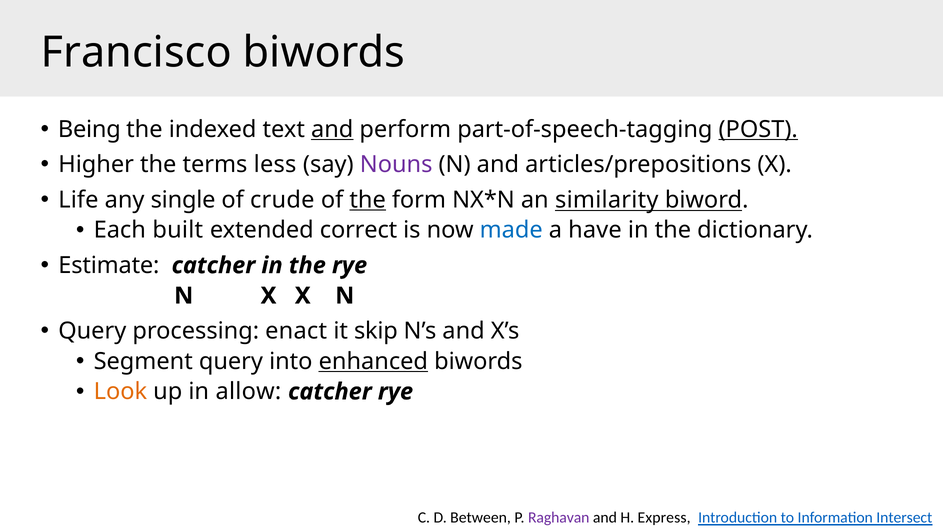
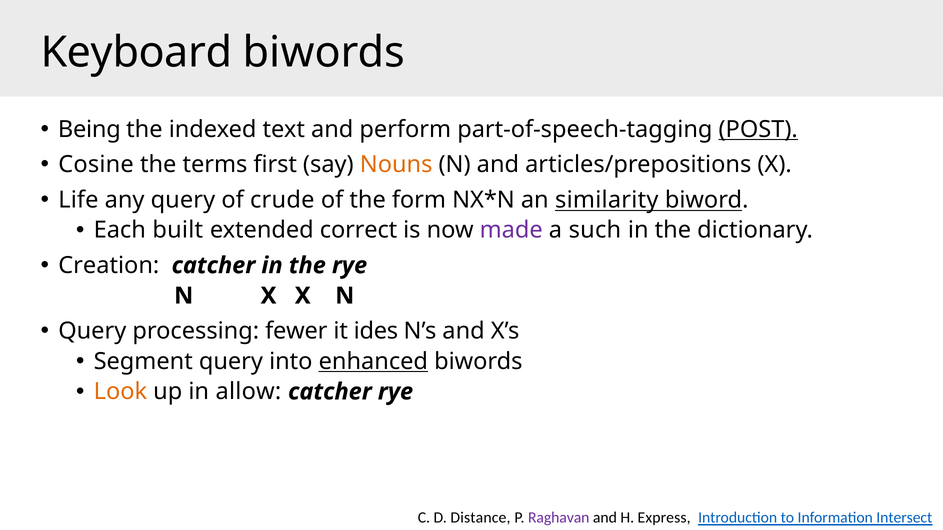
Francisco: Francisco -> Keyboard (136, 52)
and underline: present -> none (332, 129)
Higher: Higher -> Cosine (96, 165)
less: less -> first (275, 165)
Nouns colour: purple -> orange (396, 165)
any single: single -> query (183, 200)
the underline: present -> none (368, 200)
made colour: blue -> purple (511, 230)
have: have -> such (595, 230)
Estimate: Estimate -> Creation (109, 266)
enact: enact -> fewer (296, 331)
skip: skip -> ides (376, 331)
Between: Between -> Distance (480, 518)
